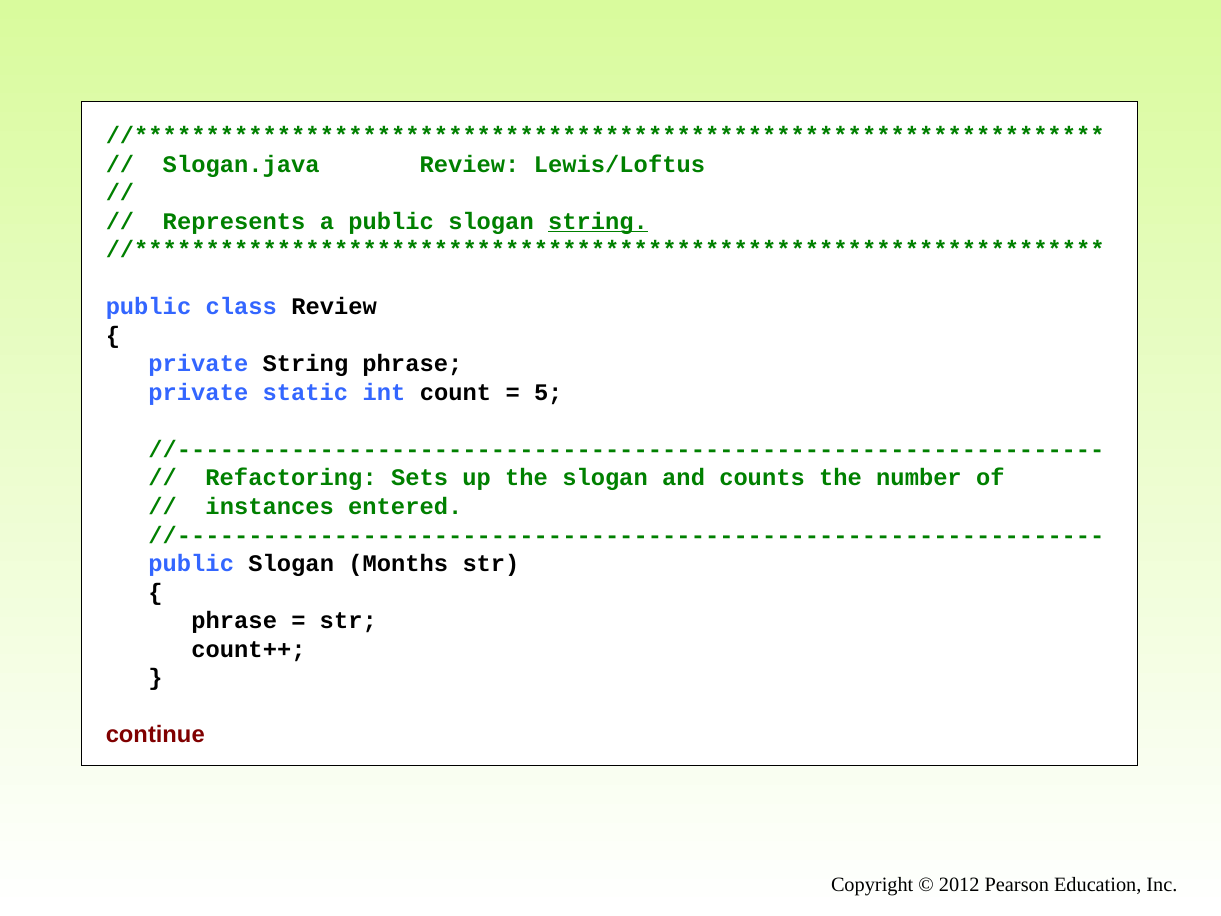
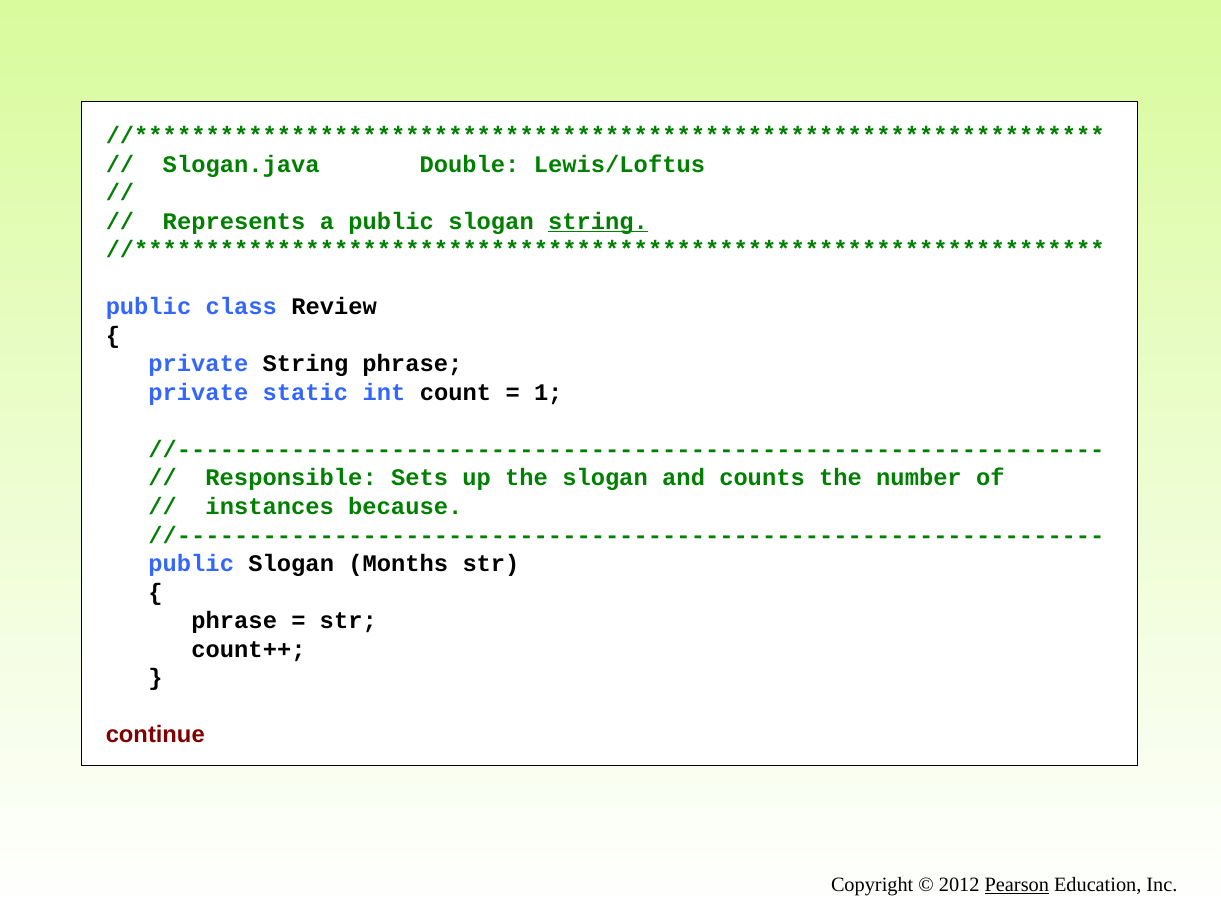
Slogan.java Review: Review -> Double (470, 164)
5: 5 -> 1 (548, 392)
Refactoring: Refactoring -> Responsible (291, 478)
entered: entered -> because (405, 507)
Pearson underline: none -> present (1017, 885)
